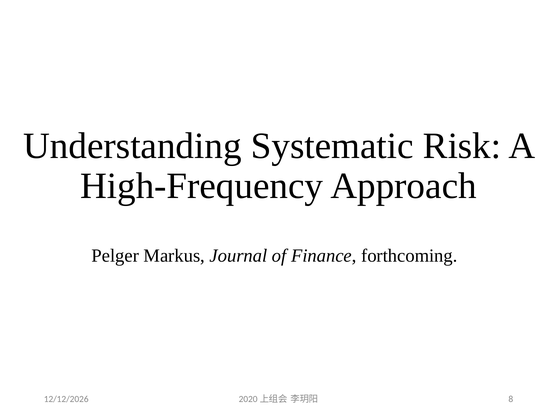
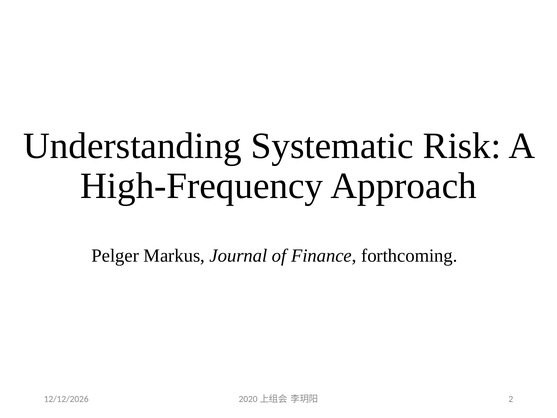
8: 8 -> 2 (511, 399)
